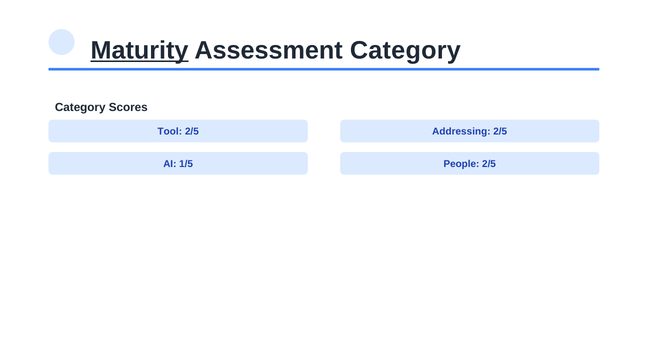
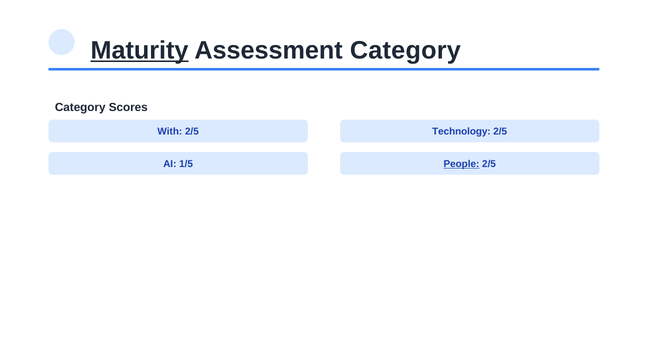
Tool: Tool -> With (170, 132)
Addressing: Addressing -> Technology (461, 132)
People underline: none -> present (461, 164)
